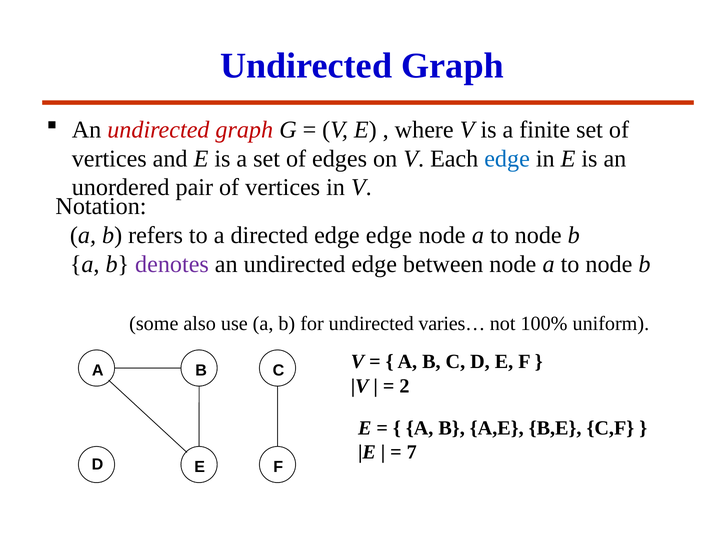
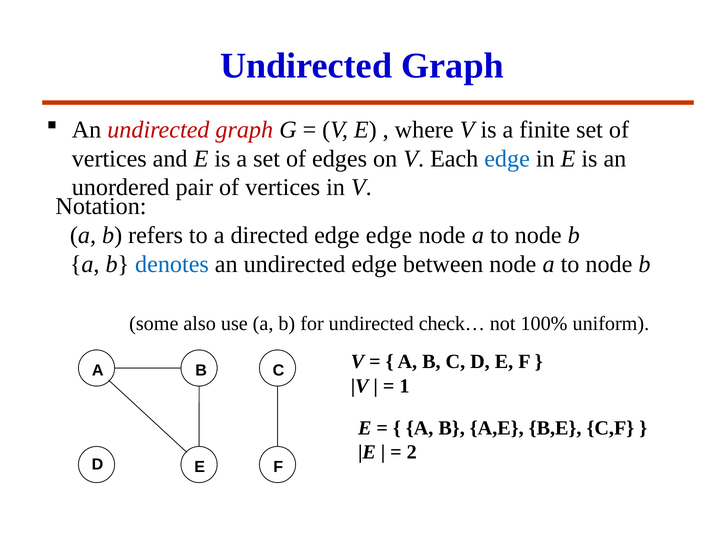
denotes colour: purple -> blue (172, 264)
varies…: varies… -> check… (452, 323)
2: 2 -> 1 (405, 386)
7: 7 -> 2 (412, 452)
